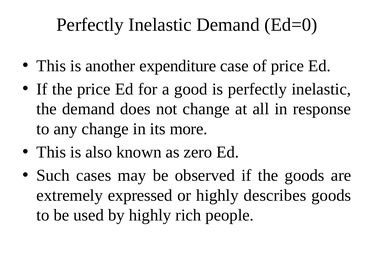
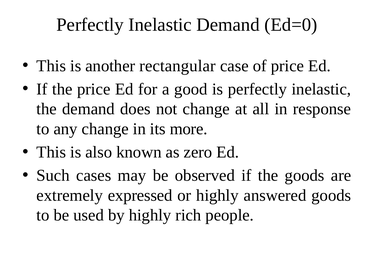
expenditure: expenditure -> rectangular (178, 66)
describes: describes -> answered (275, 196)
